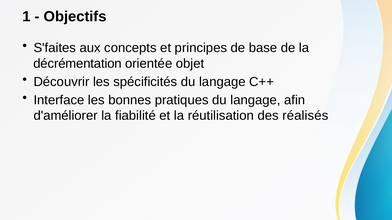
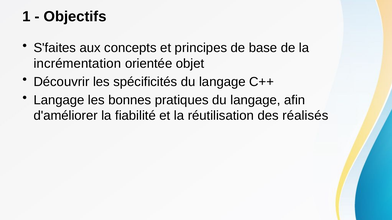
décrémentation: décrémentation -> incrémentation (77, 64)
Interface: Interface -> Langage (59, 100)
